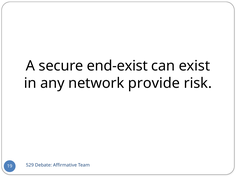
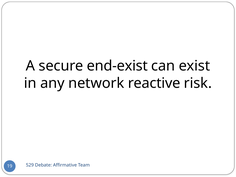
provide: provide -> reactive (154, 83)
